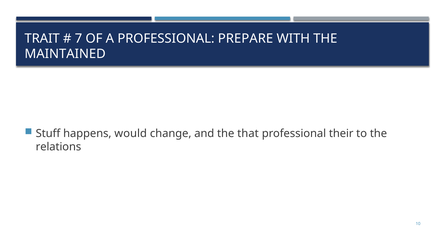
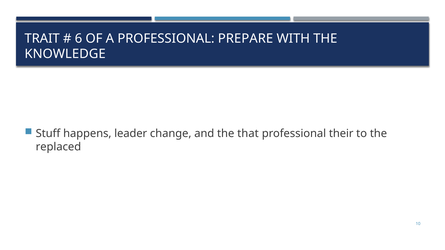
7: 7 -> 6 (78, 38)
MAINTAINED: MAINTAINED -> KNOWLEDGE (65, 54)
would: would -> leader (131, 134)
relations: relations -> replaced (58, 147)
